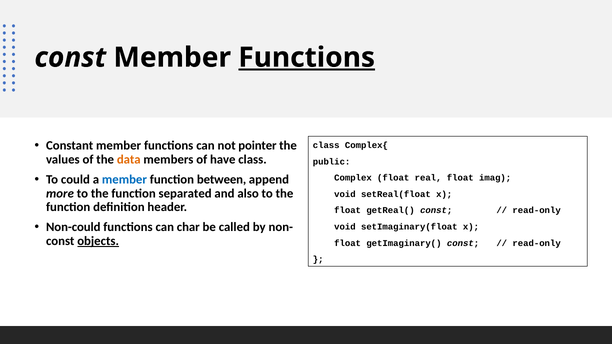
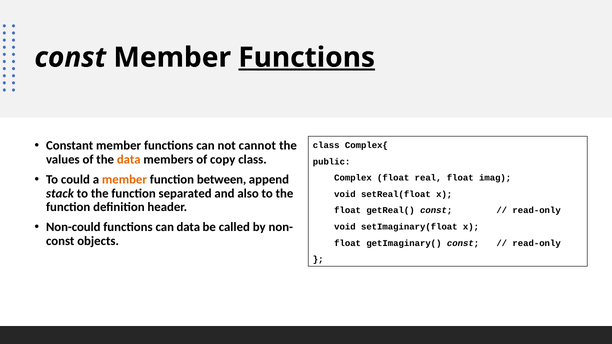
pointer: pointer -> cannot (257, 146)
have: have -> copy (223, 160)
member colour: blue -> orange (124, 180)
more: more -> stack (60, 193)
can char: char -> data (188, 227)
objects underline: present -> none (98, 241)
